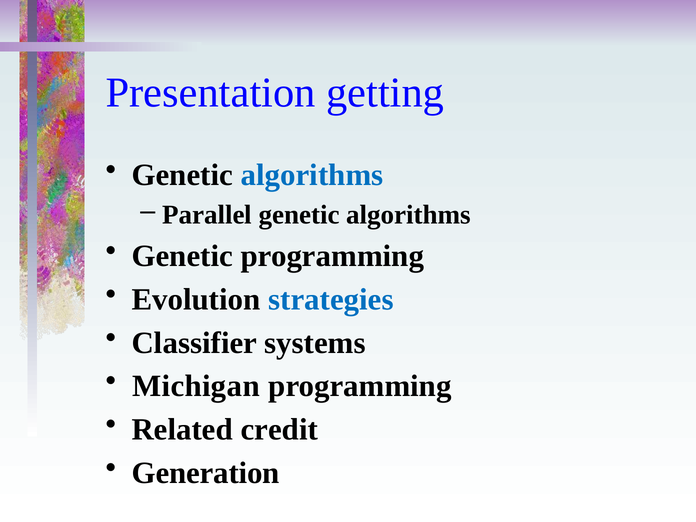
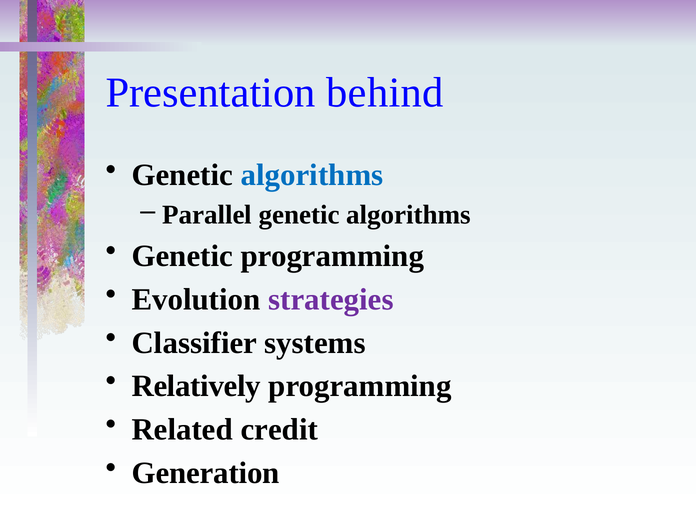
getting: getting -> behind (385, 93)
strategies colour: blue -> purple (331, 300)
Michigan: Michigan -> Relatively (196, 386)
